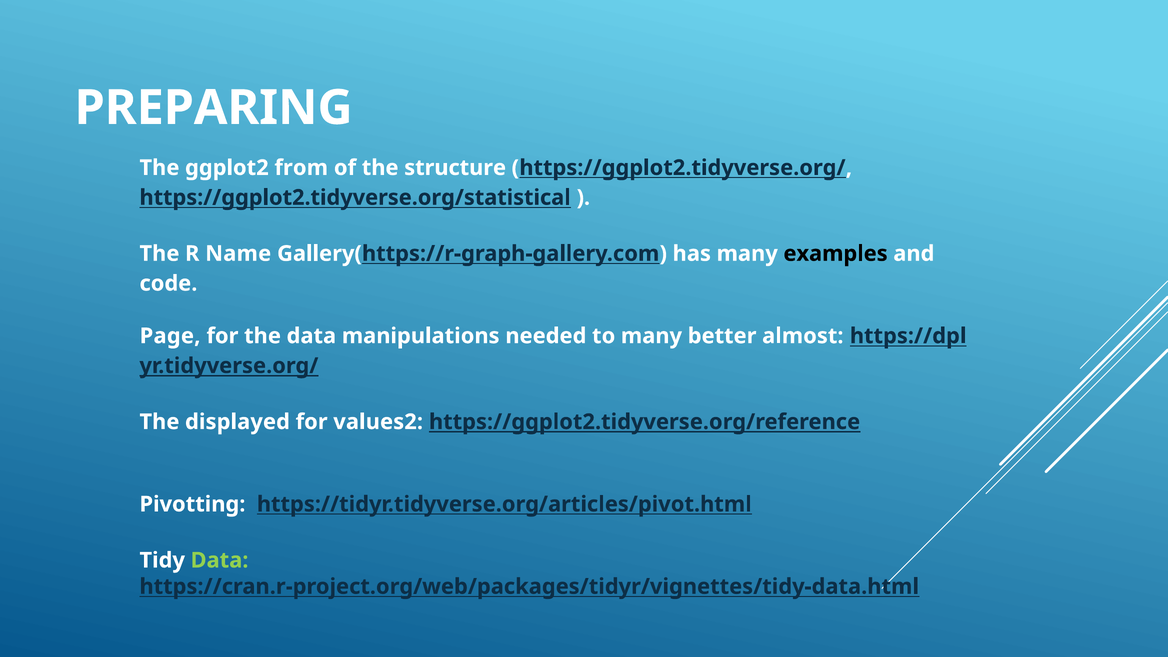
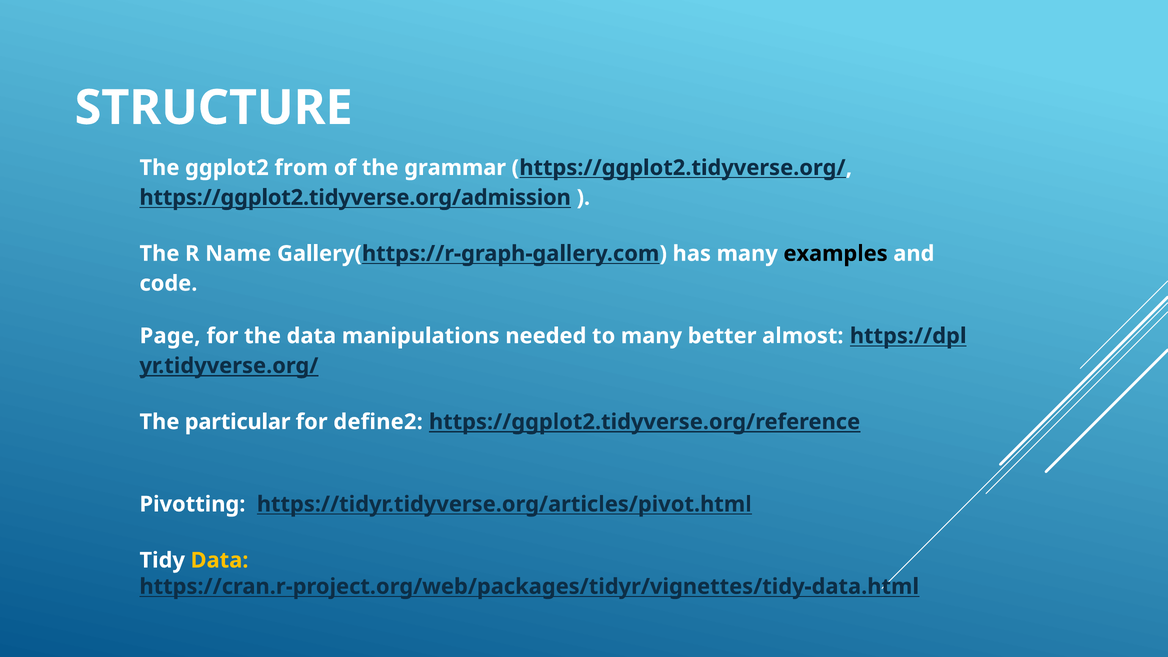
PREPARING: PREPARING -> STRUCTURE (214, 108)
structure: structure -> grammar (455, 168)
https://ggplot2.tidyverse.org/statistical: https://ggplot2.tidyverse.org/statistical -> https://ggplot2.tidyverse.org/admission (355, 198)
displayed: displayed -> particular (238, 422)
values2: values2 -> define2 (378, 422)
Data colour: light green -> yellow (220, 560)
